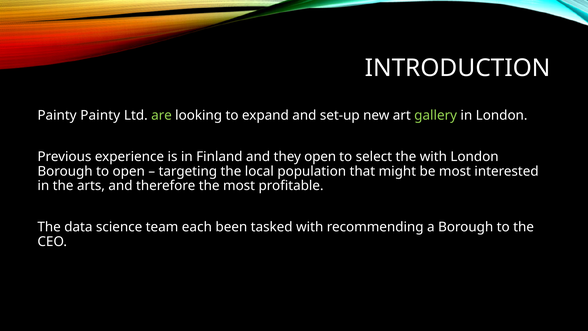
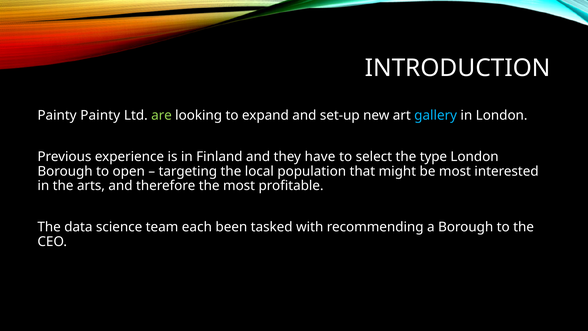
gallery colour: light green -> light blue (436, 115)
they open: open -> have (320, 157)
the with: with -> type (433, 157)
